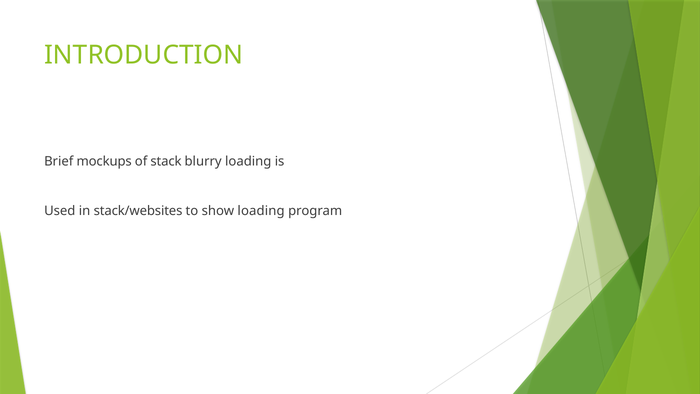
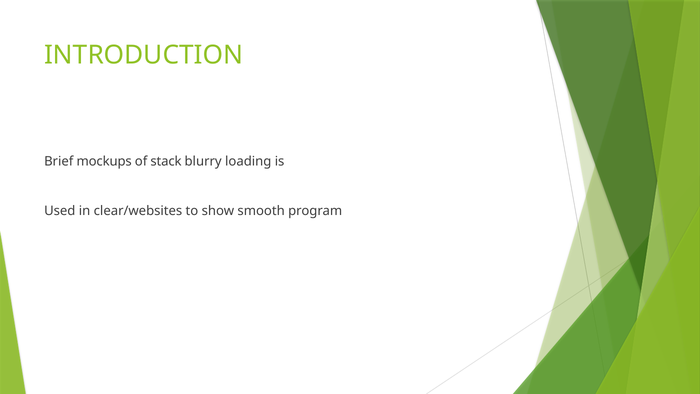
stack/websites: stack/websites -> clear/websites (138, 211)
show loading: loading -> smooth (261, 211)
